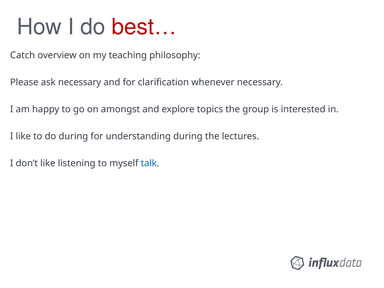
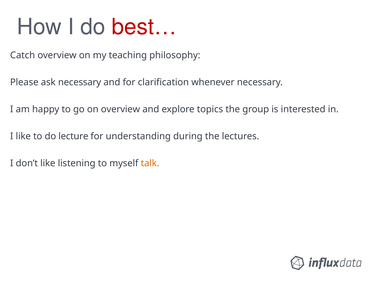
on amongst: amongst -> overview (120, 109)
do during: during -> lecture (73, 136)
talk colour: blue -> orange (150, 163)
